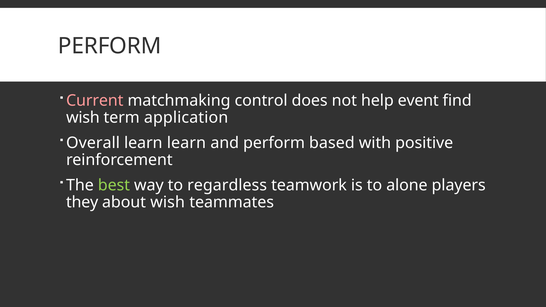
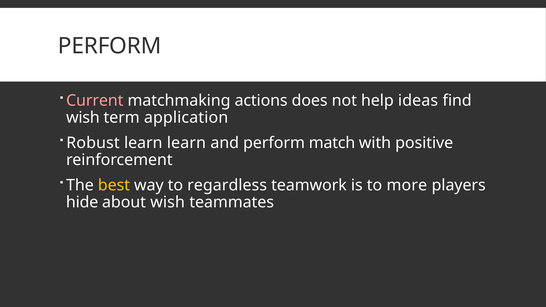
control: control -> actions (261, 101)
event: event -> ideas (418, 101)
Overall: Overall -> Robust (93, 143)
based: based -> match (332, 143)
best colour: light green -> yellow (114, 185)
alone: alone -> more (407, 185)
they: they -> hide (82, 202)
